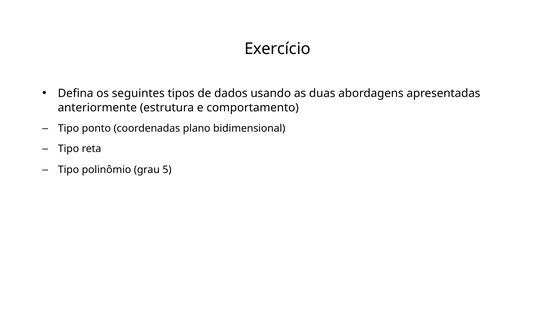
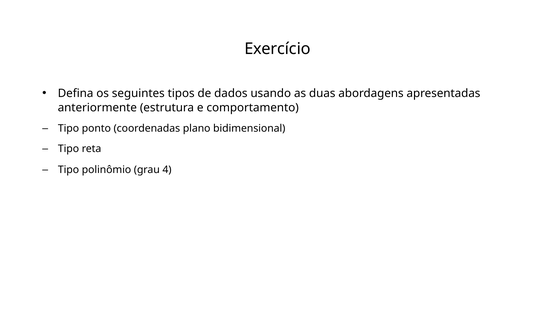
5: 5 -> 4 (167, 170)
